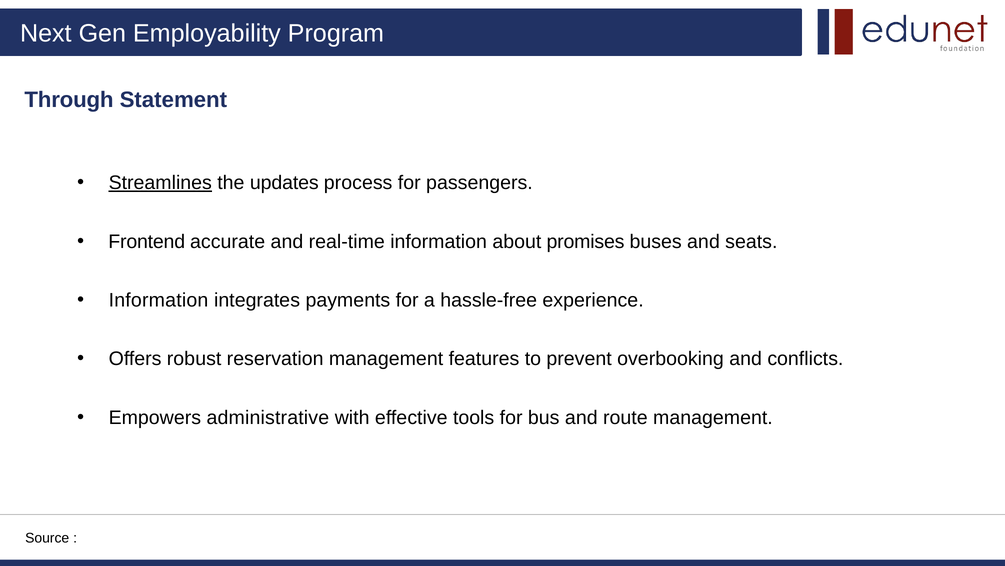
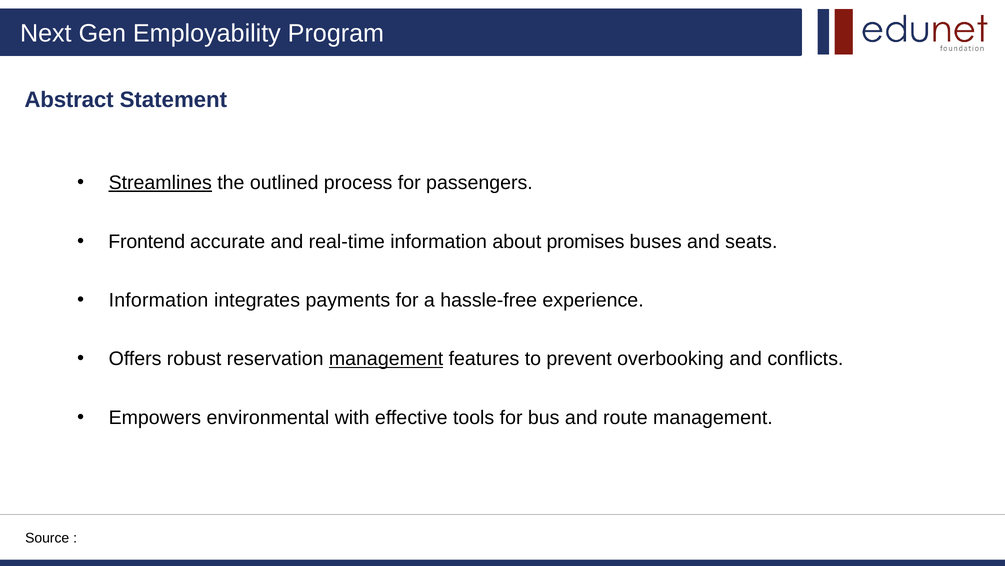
Through: Through -> Abstract (69, 100)
updates: updates -> outlined (284, 183)
management underline: none -> present (386, 359)
administrative: administrative -> environmental (268, 417)
